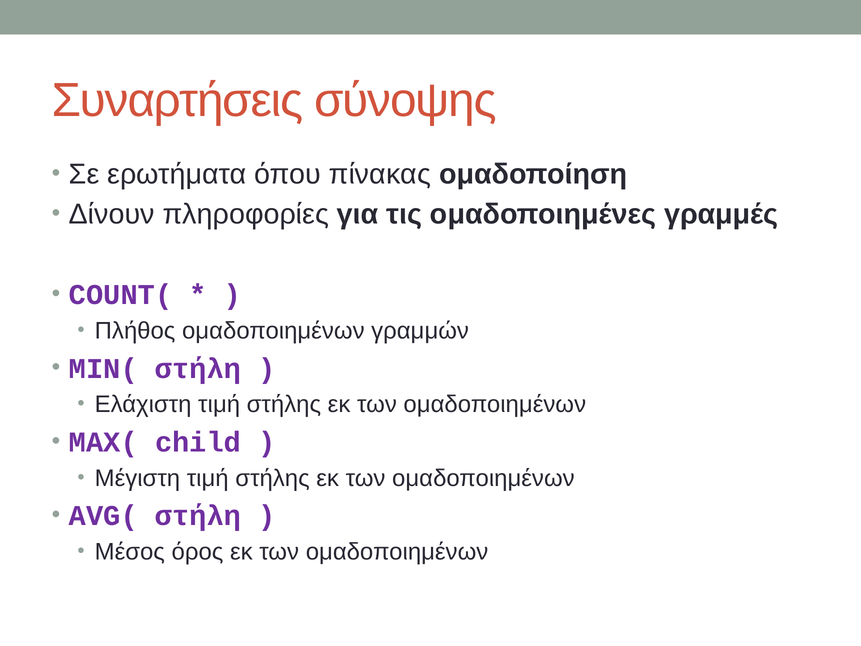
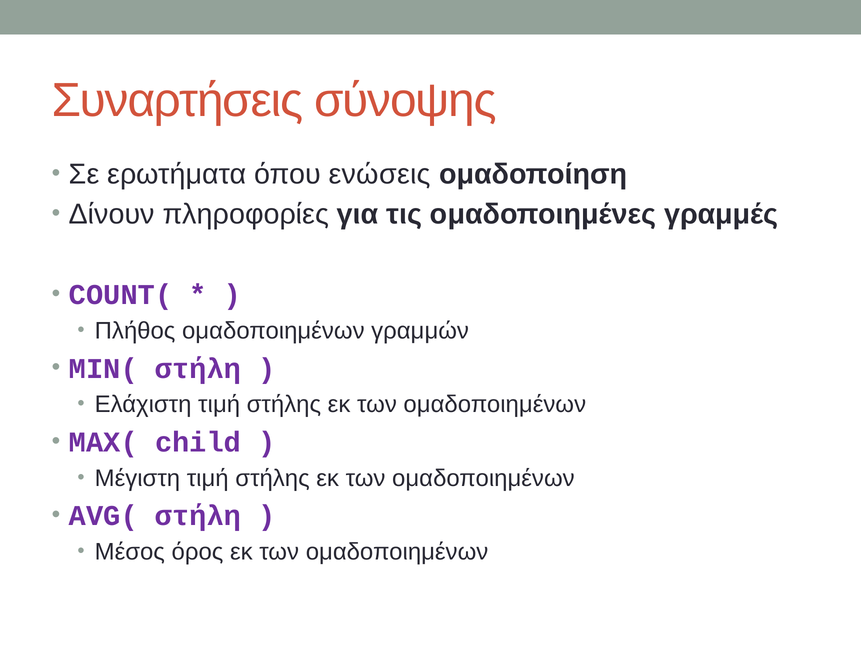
πίνακας: πίνακας -> ενώσεις (380, 174)
